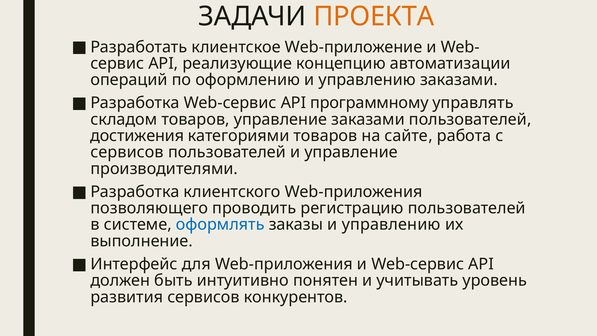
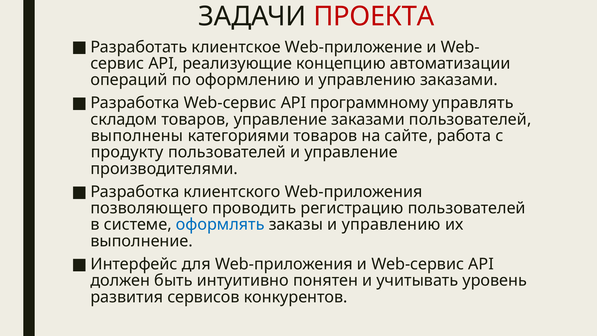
ПРОЕКТА colour: orange -> red (374, 17)
достижения: достижения -> выполнены (137, 136)
сервисов: сервисов -> продукту (127, 152)
